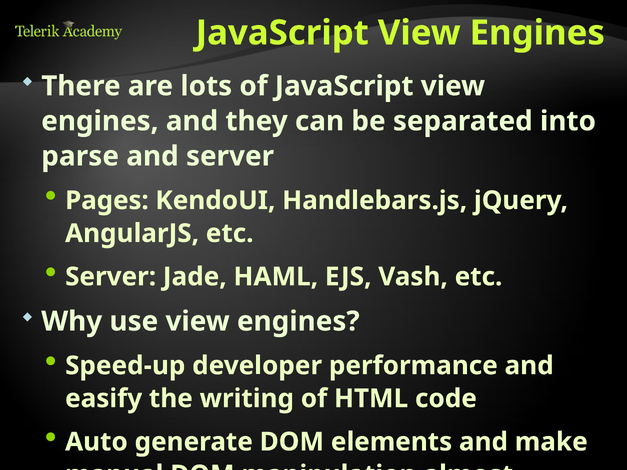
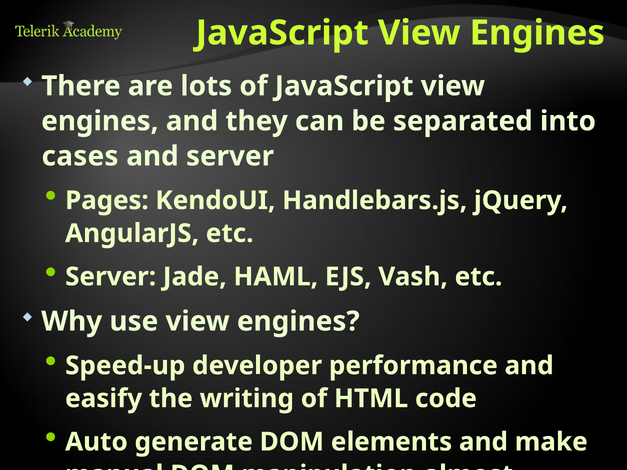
parse: parse -> cases (80, 156)
